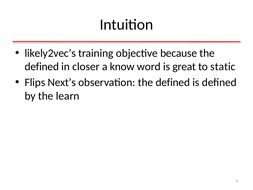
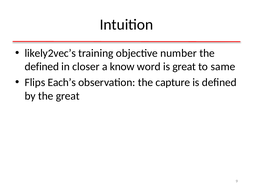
because: because -> number (179, 53)
static: static -> same (223, 67)
Next’s: Next’s -> Each’s (62, 82)
observation the defined: defined -> capture (173, 82)
the learn: learn -> great (68, 96)
